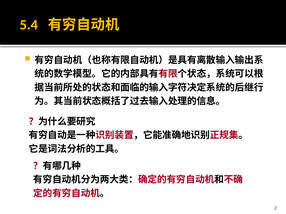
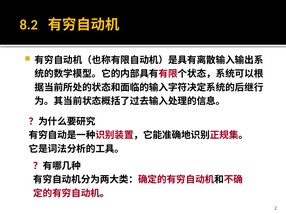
5.4: 5.4 -> 8.2 (29, 25)
